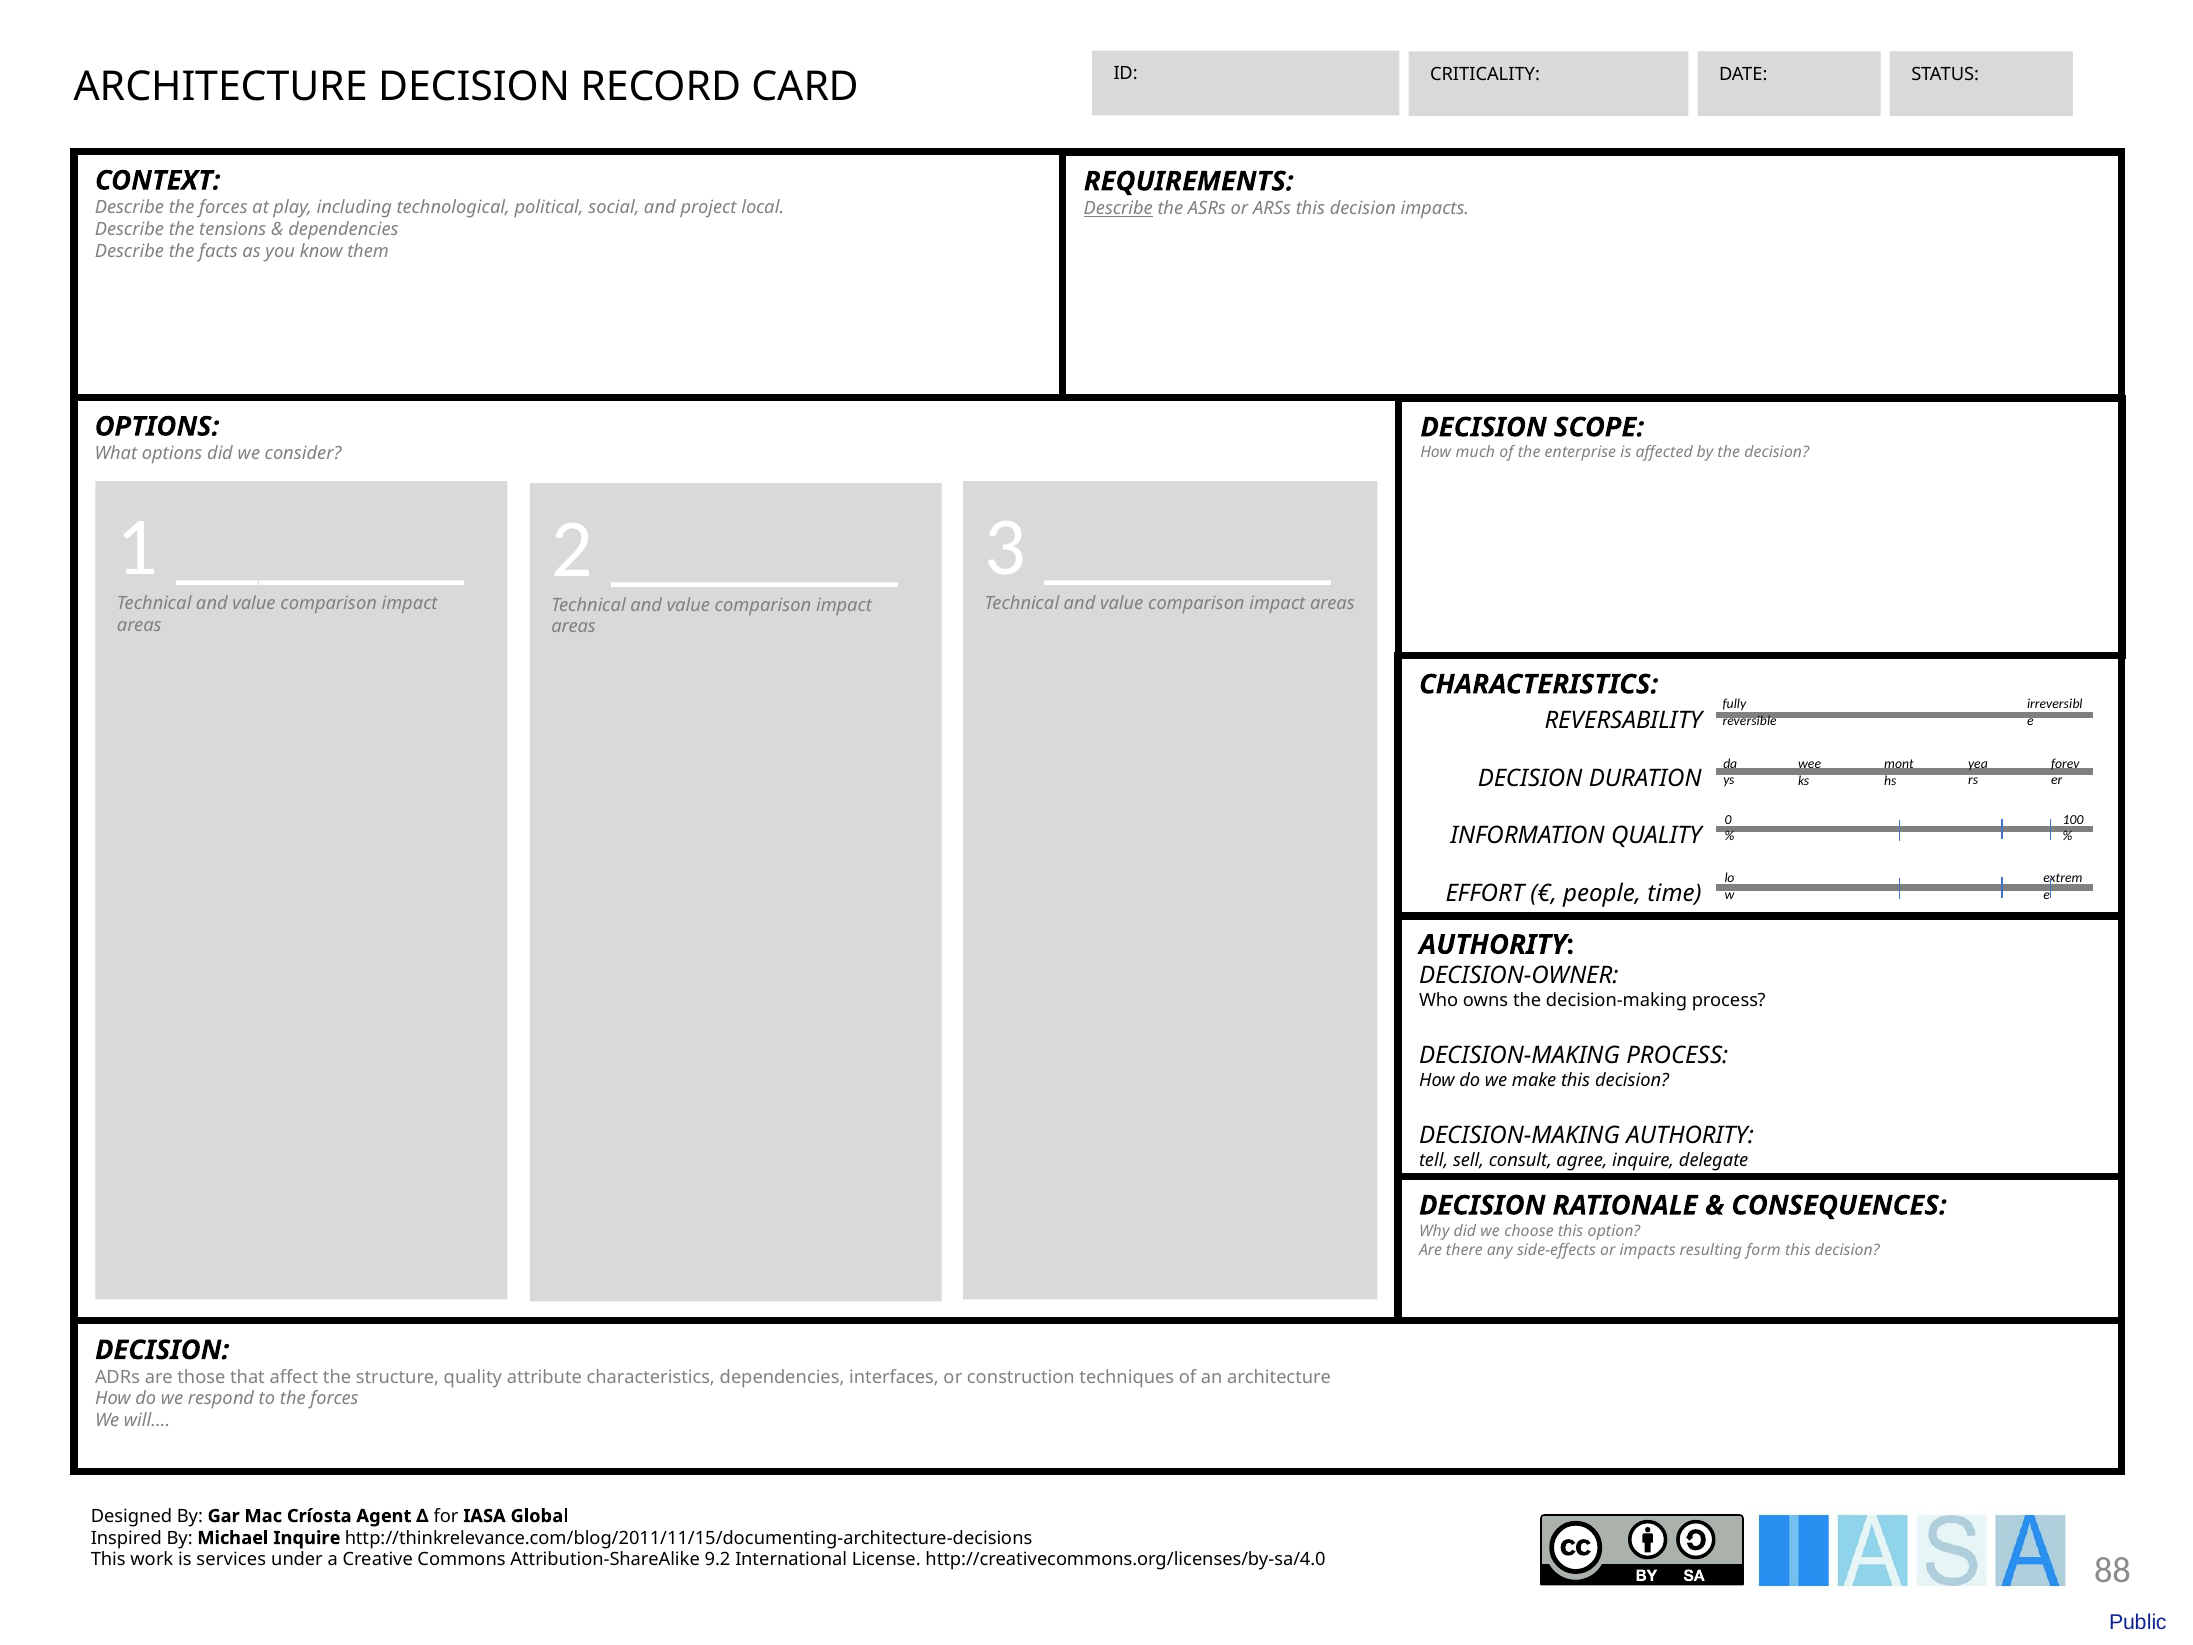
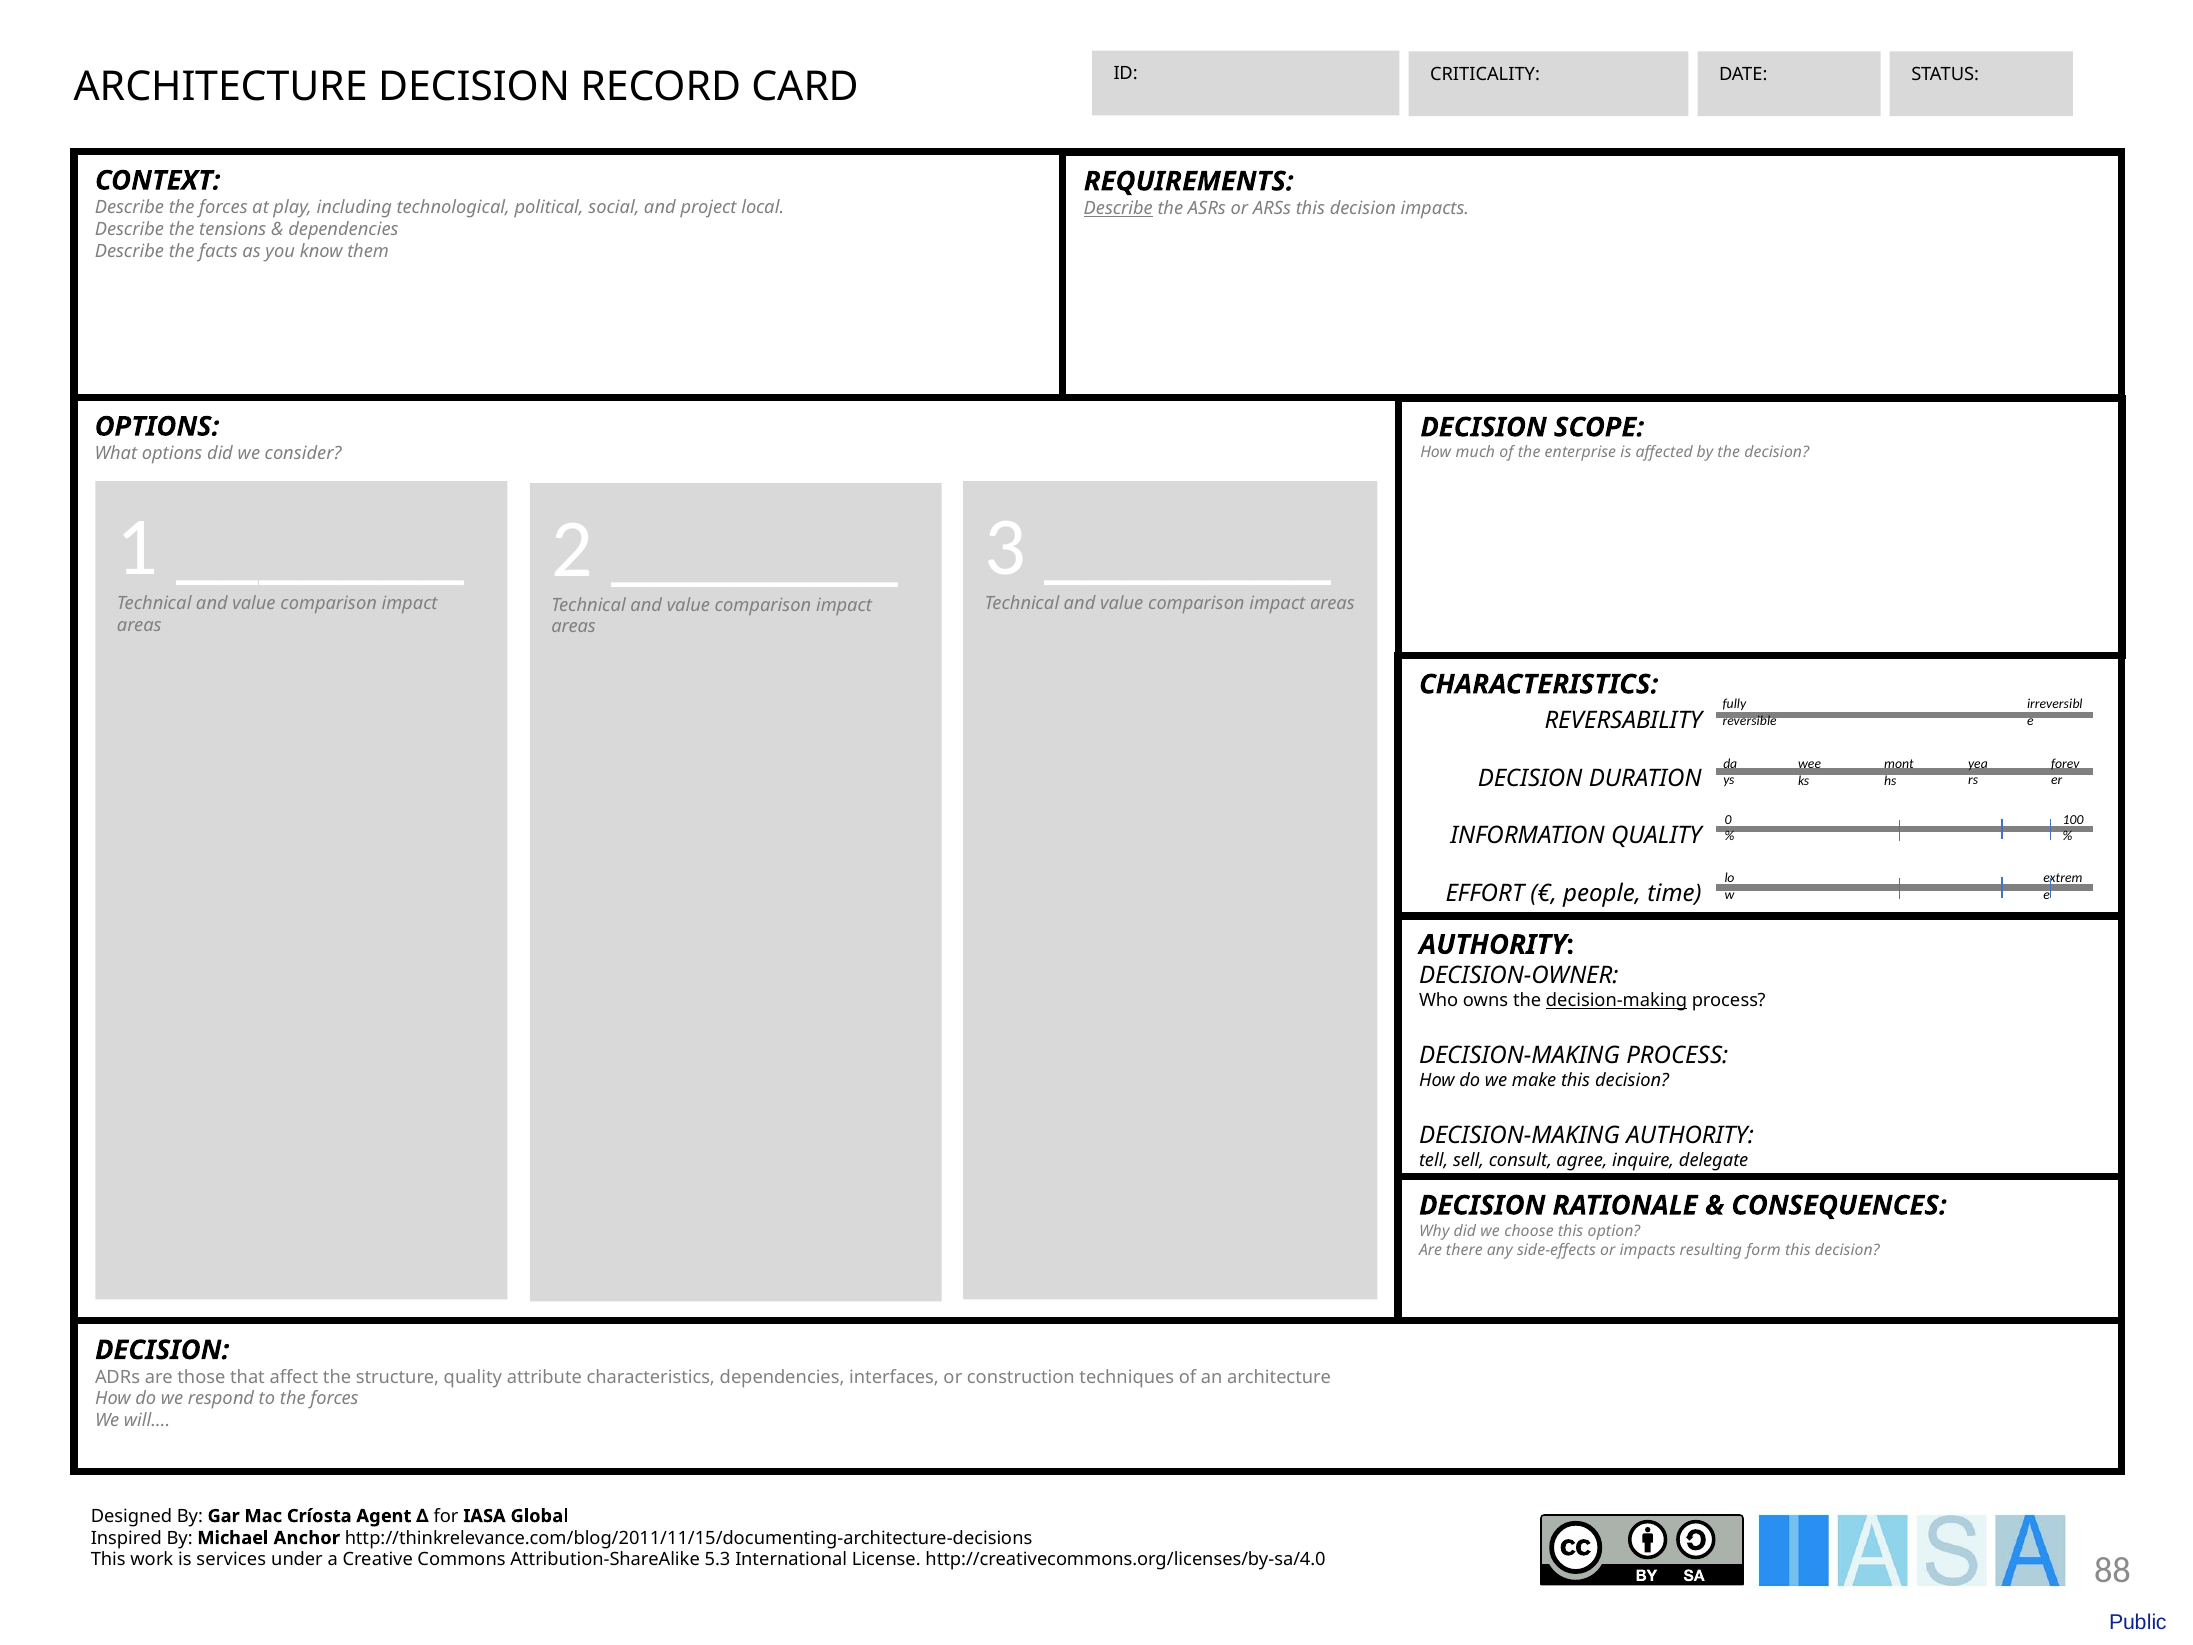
decision-making underline: none -> present (1617, 1000)
Michael Inquire: Inquire -> Anchor (307, 1538)
9.2: 9.2 -> 5.3 (718, 1560)
